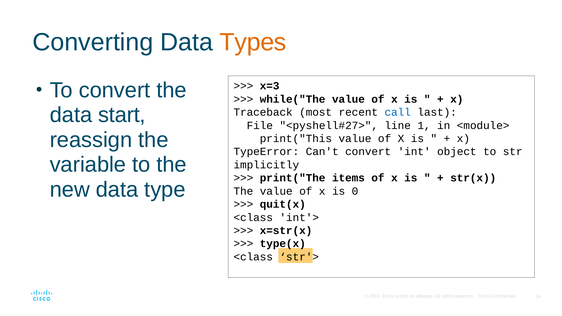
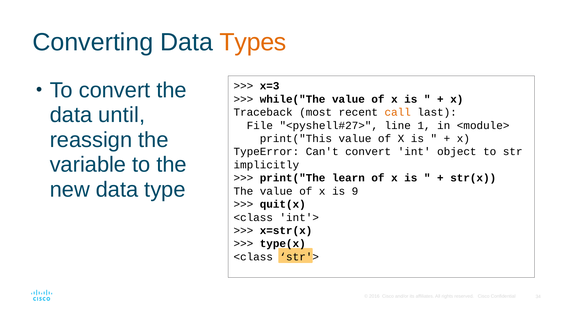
start: start -> until (122, 115)
call colour: blue -> orange (398, 112)
items: items -> learn (348, 178)
0: 0 -> 9 (355, 191)
